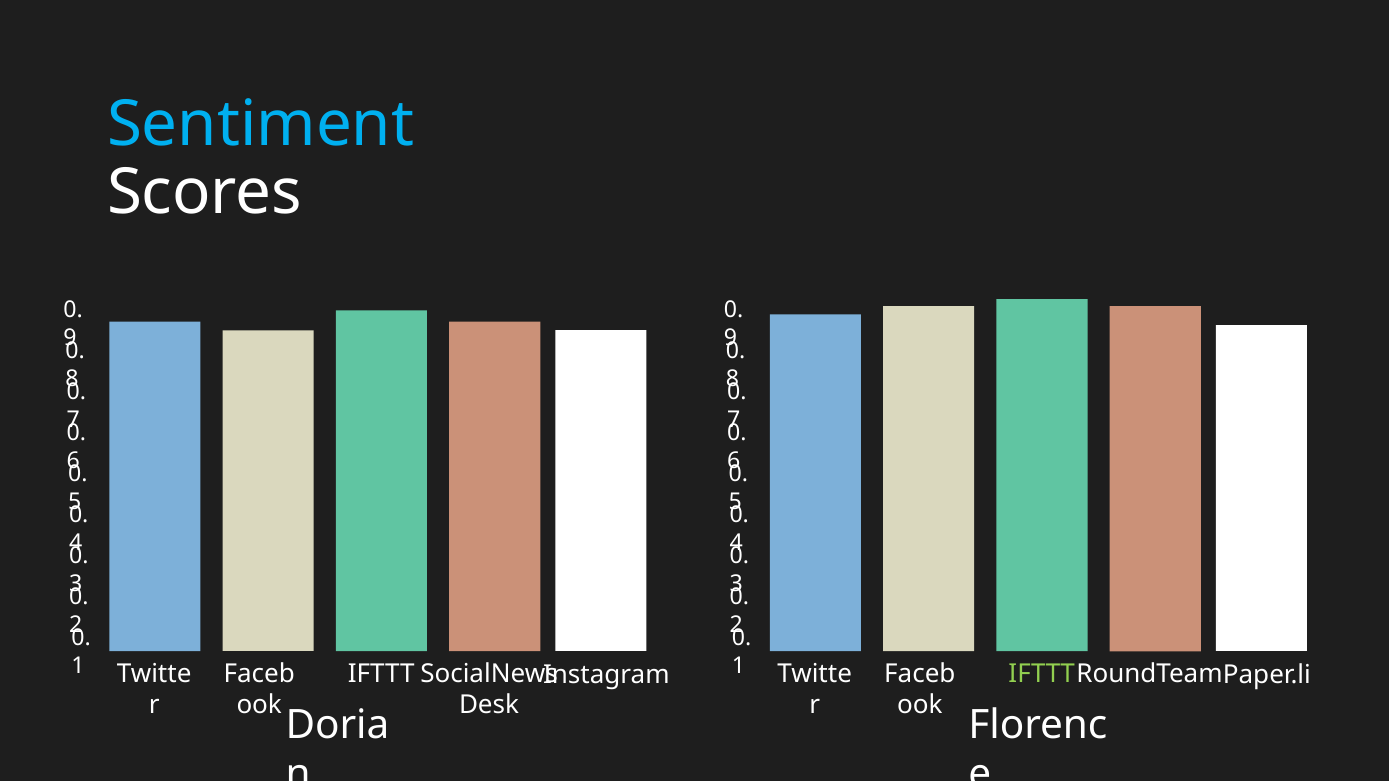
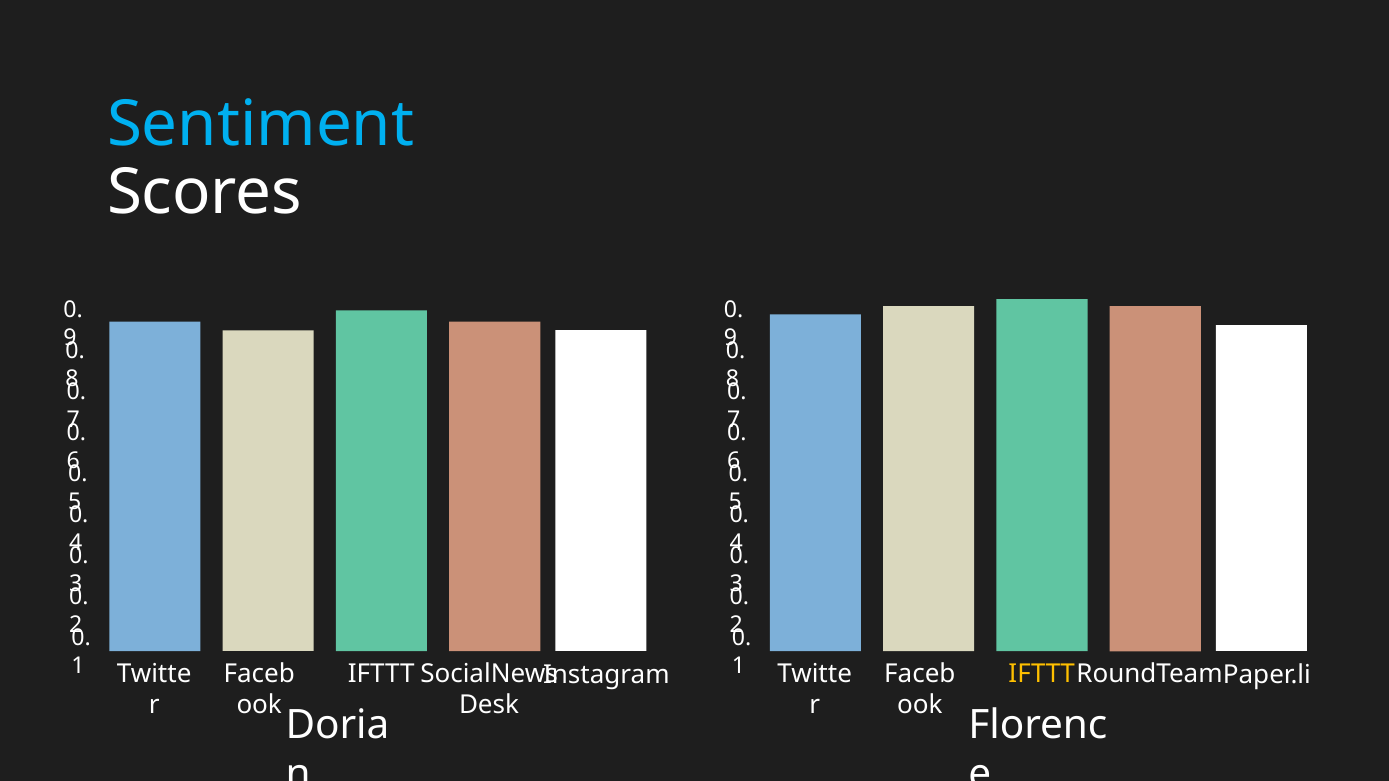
IFTTT colour: light green -> yellow (1042, 674)
